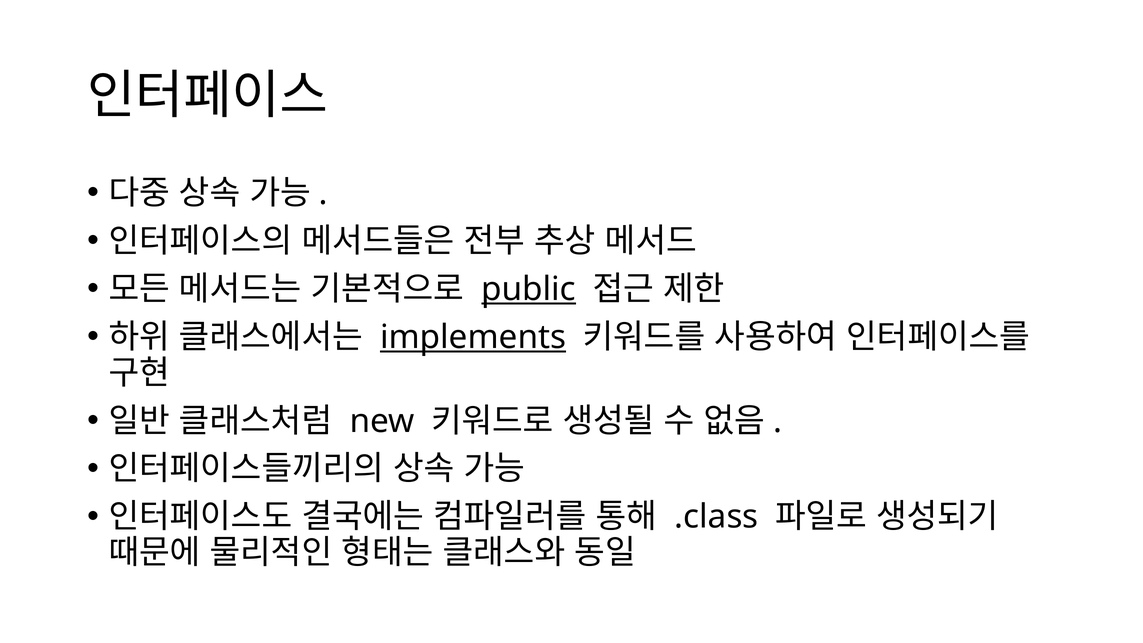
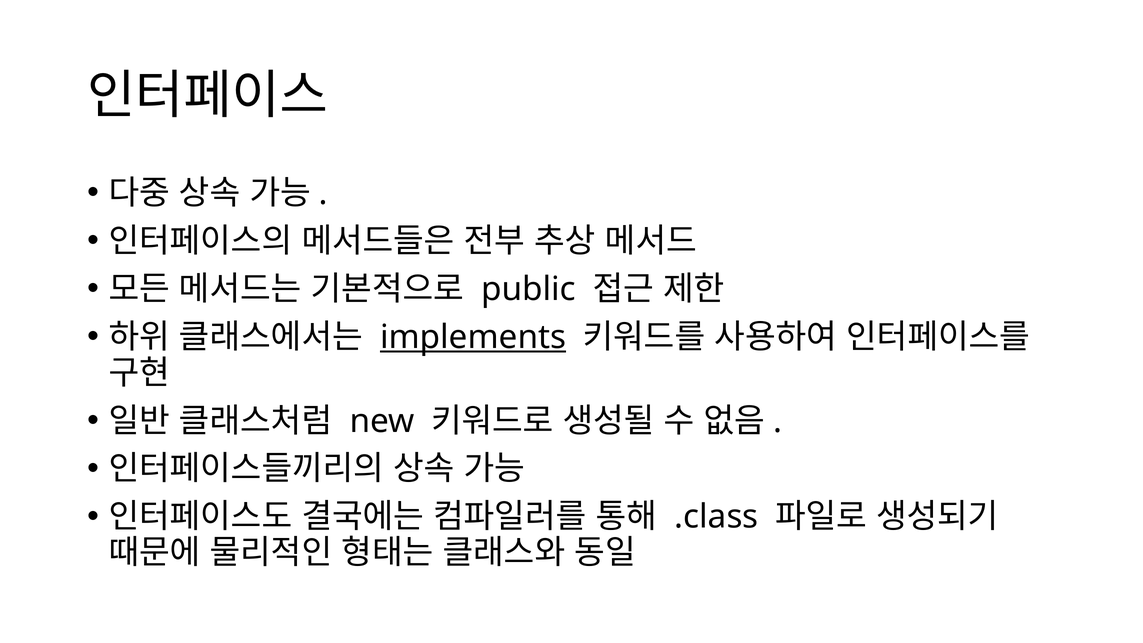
public underline: present -> none (529, 289)
